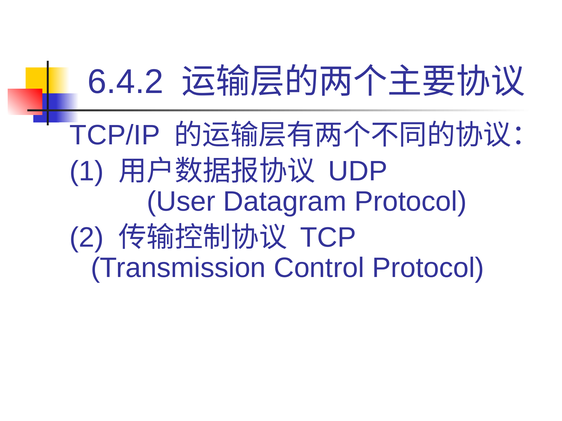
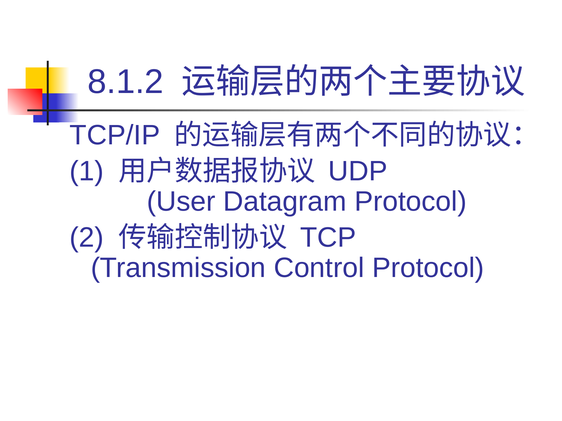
6.4.2: 6.4.2 -> 8.1.2 (126, 82)
